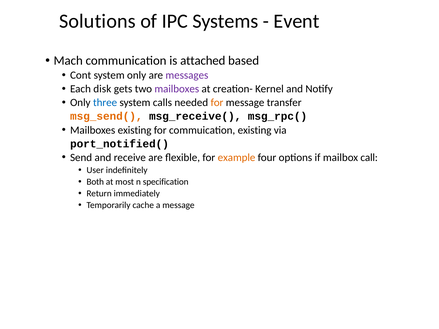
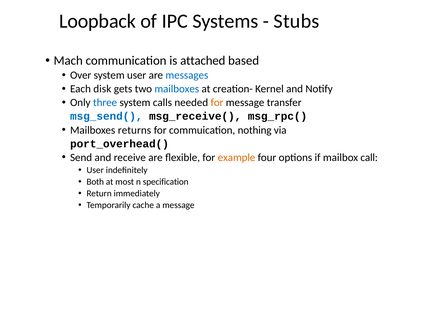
Solutions: Solutions -> Loopback (98, 21)
Event: Event -> Stubs (296, 21)
Cont: Cont -> Over (81, 75)
system only: only -> user (137, 75)
messages colour: purple -> blue (187, 75)
mailboxes colour: purple -> blue (177, 89)
msg_send( colour: orange -> blue (106, 116)
Mailboxes existing: existing -> returns (134, 130)
commuication existing: existing -> nothing (255, 130)
port_notified(: port_notified( -> port_overhead( (119, 144)
